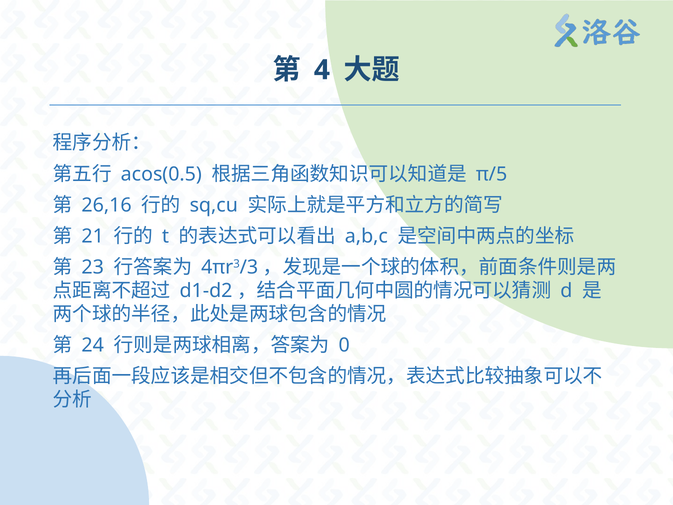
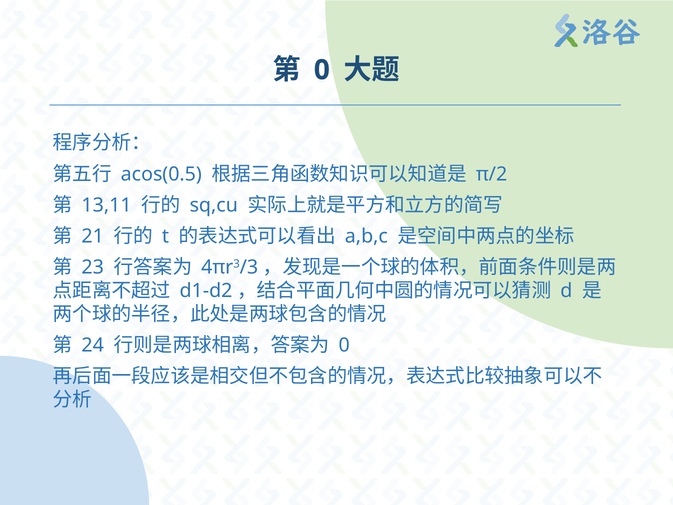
4: 4 -> 0 (322, 70)
π/5: π/5 -> π/2 (492, 174)
26,16: 26,16 -> 13,11 (107, 205)
